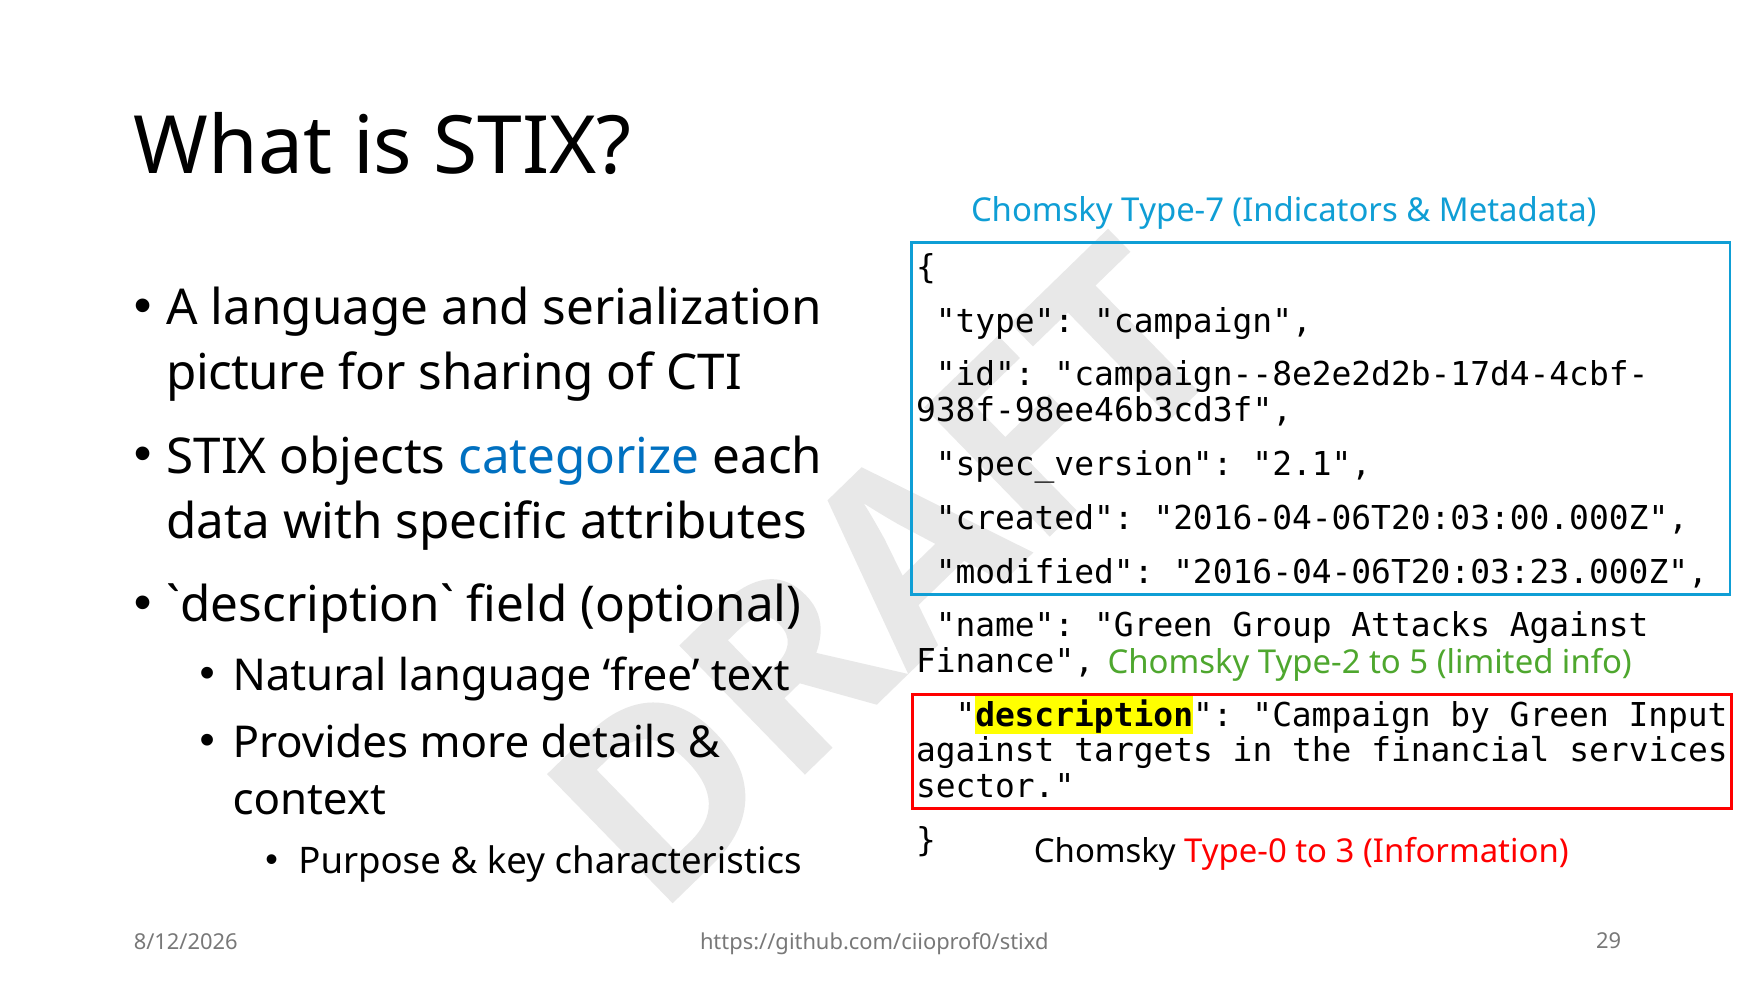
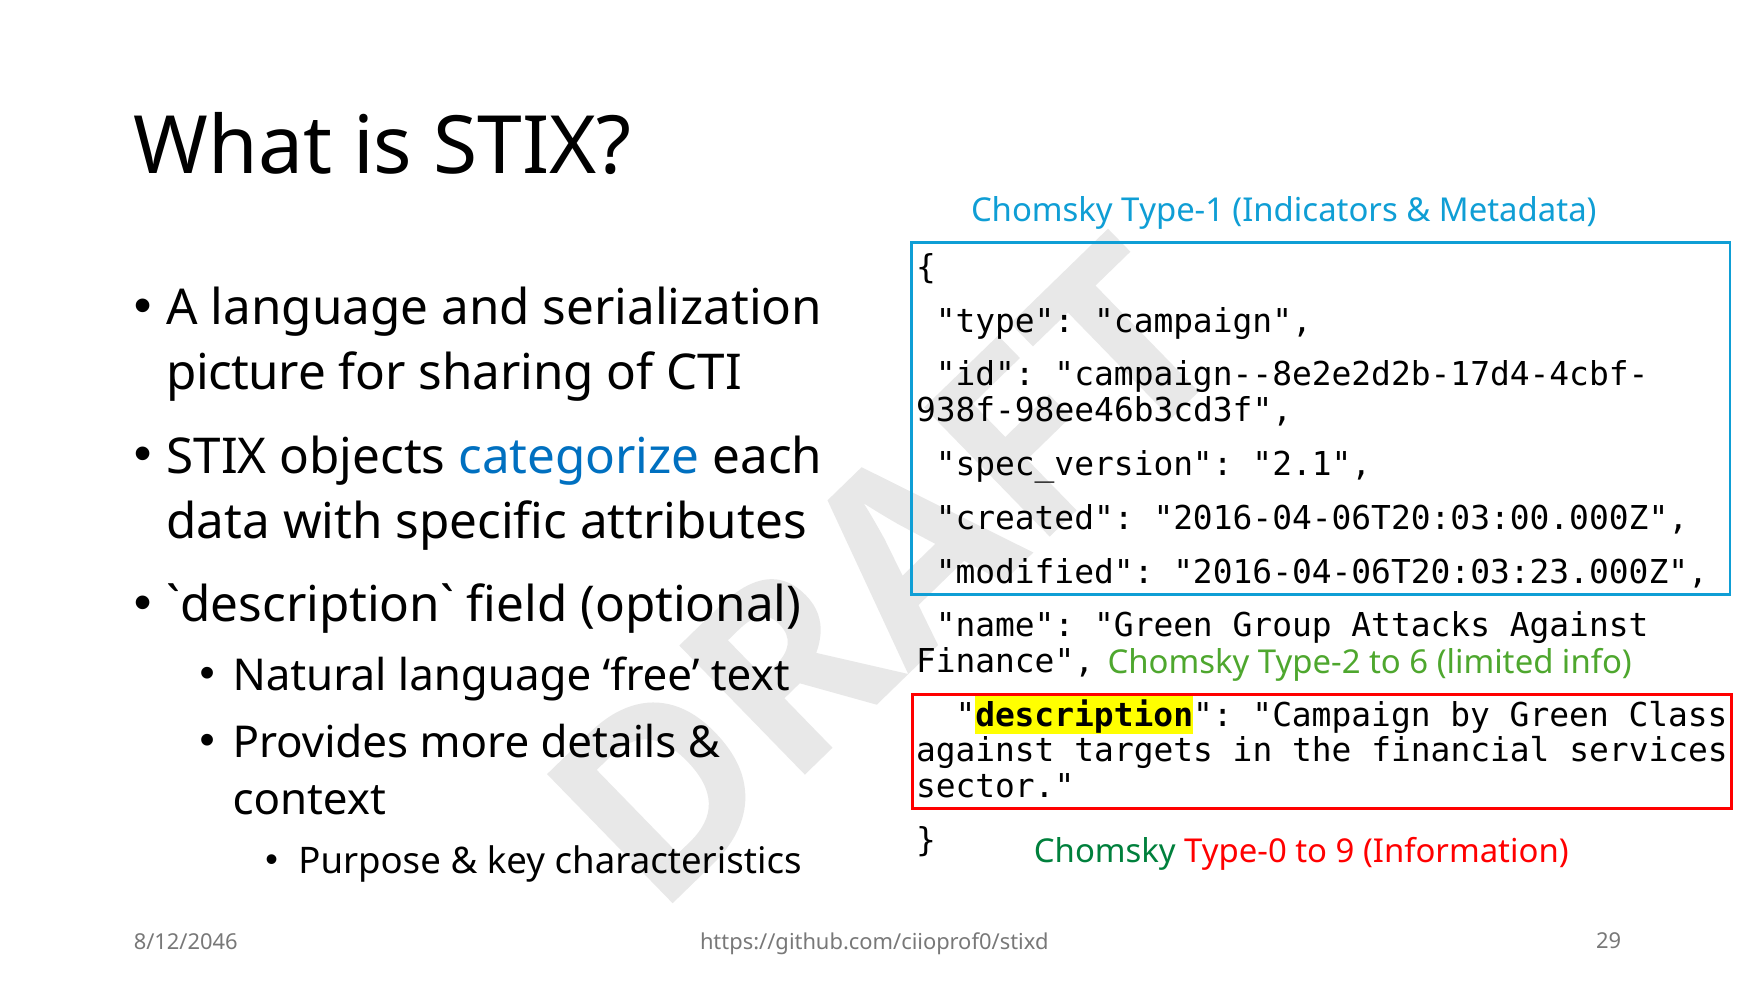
Type-7: Type-7 -> Type-1 (1173, 211)
5: 5 -> 6 (1419, 662)
Input: Input -> Class (1678, 716)
Chomsky colour: black -> green (1105, 852)
3: 3 -> 9 (1345, 852)
8/12/2026: 8/12/2026 -> 8/12/2046 (186, 943)
